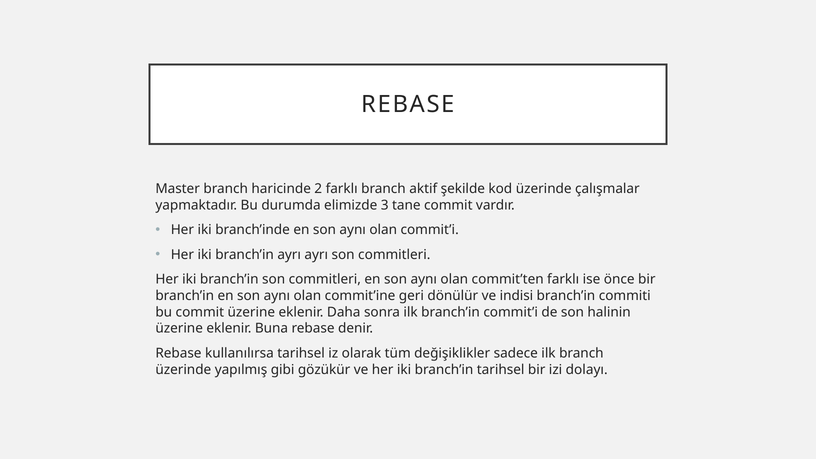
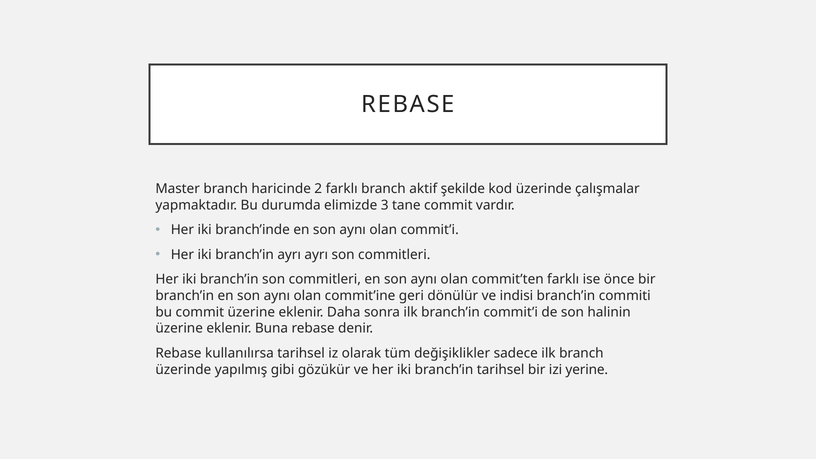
dolayı: dolayı -> yerine (587, 370)
